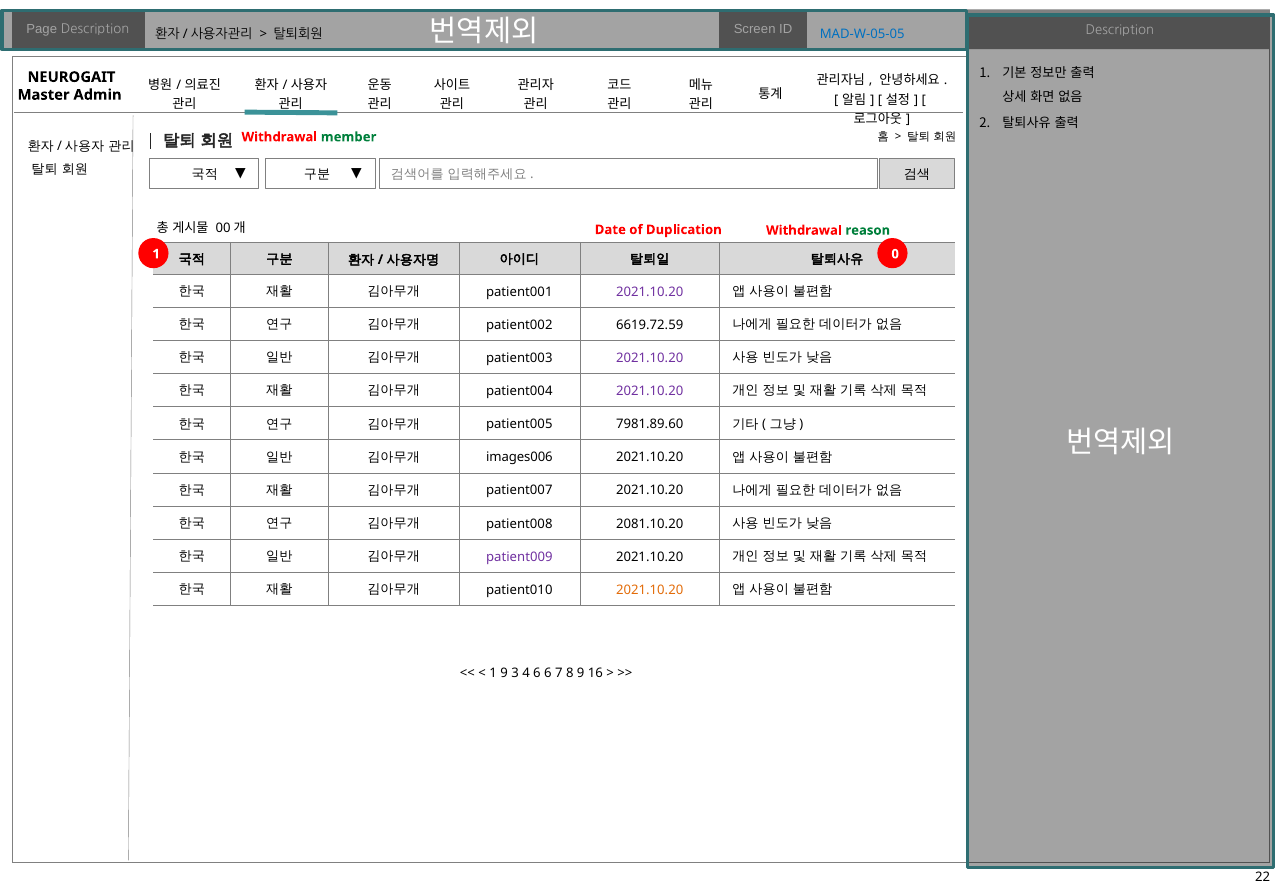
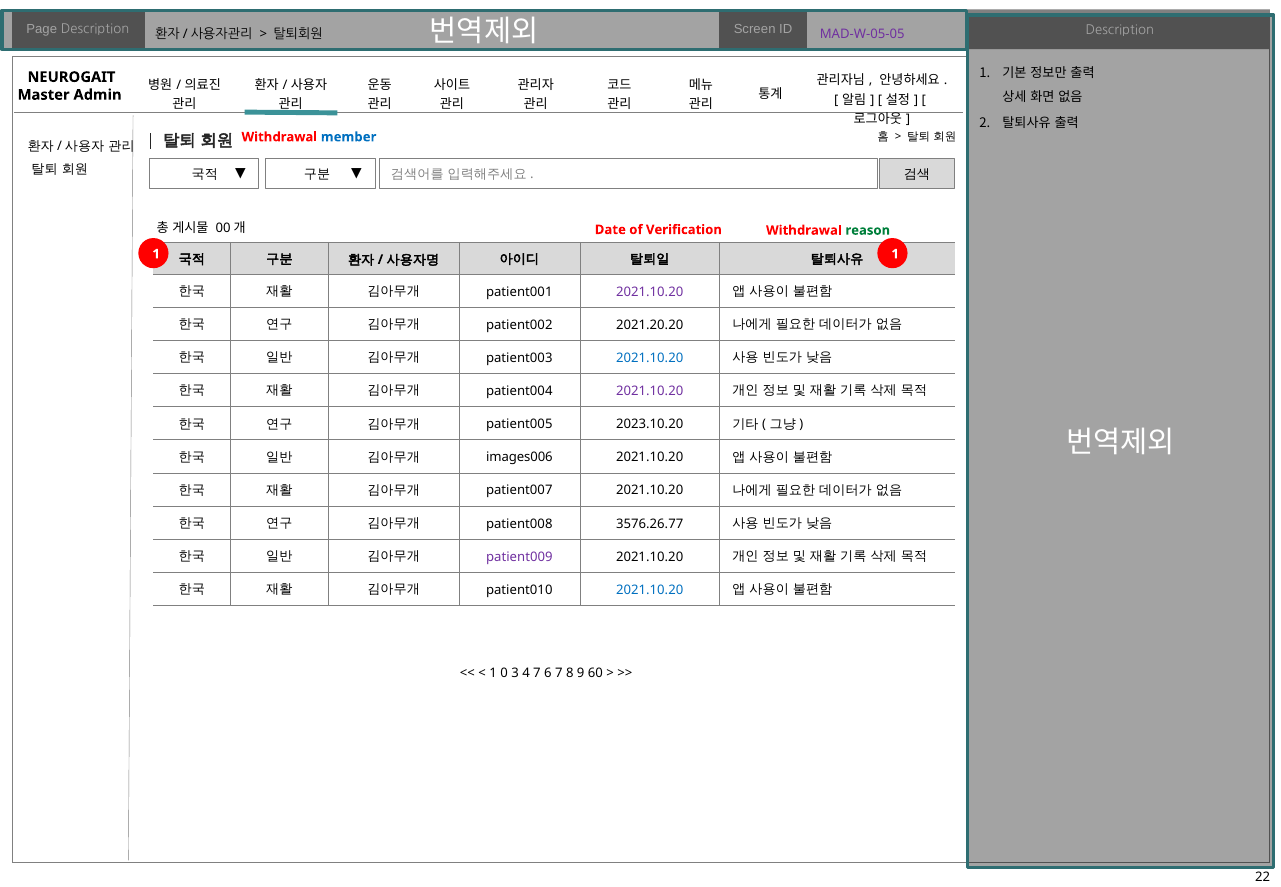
MAD-W-05-05 colour: blue -> purple (862, 34)
member colour: green -> blue (349, 137)
Duplication: Duplication -> Verification (684, 230)
1 0: 0 -> 1 (895, 254)
6619.72.59: 6619.72.59 -> 2021.20.20 (650, 325)
2021.10.20 colour: purple -> blue (650, 358)
7981.89.60: 7981.89.60 -> 2023.10.20 (650, 424)
2081.10.20: 2081.10.20 -> 3576.26.77 (650, 524)
2021.10.20 colour: orange -> blue (650, 590)
1 9: 9 -> 0 (504, 673)
4 6: 6 -> 7 (537, 673)
16: 16 -> 60 (595, 673)
